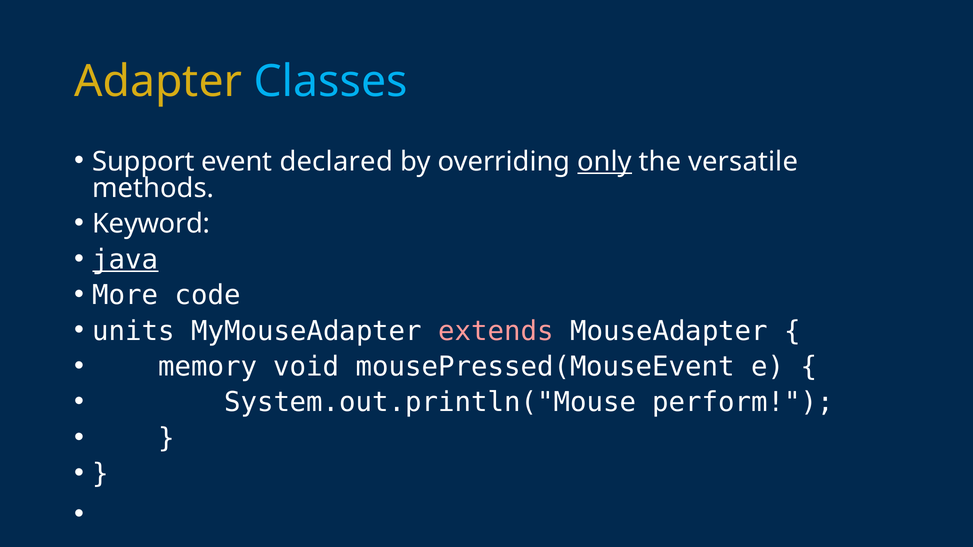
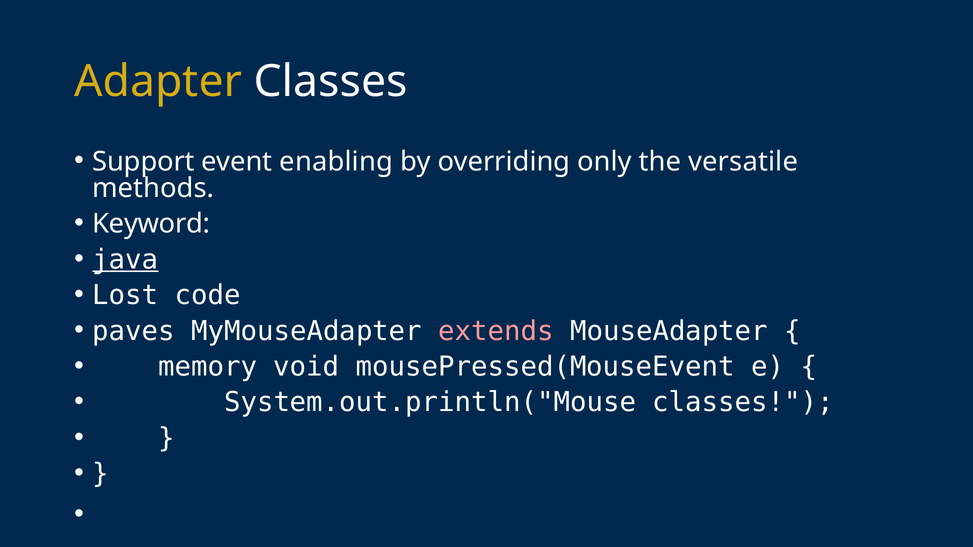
Classes colour: light blue -> white (331, 82)
declared: declared -> enabling (336, 162)
only underline: present -> none (605, 162)
More: More -> Lost (125, 295)
units: units -> paves (134, 331)
System.out.println("Mouse perform: perform -> classes (743, 403)
